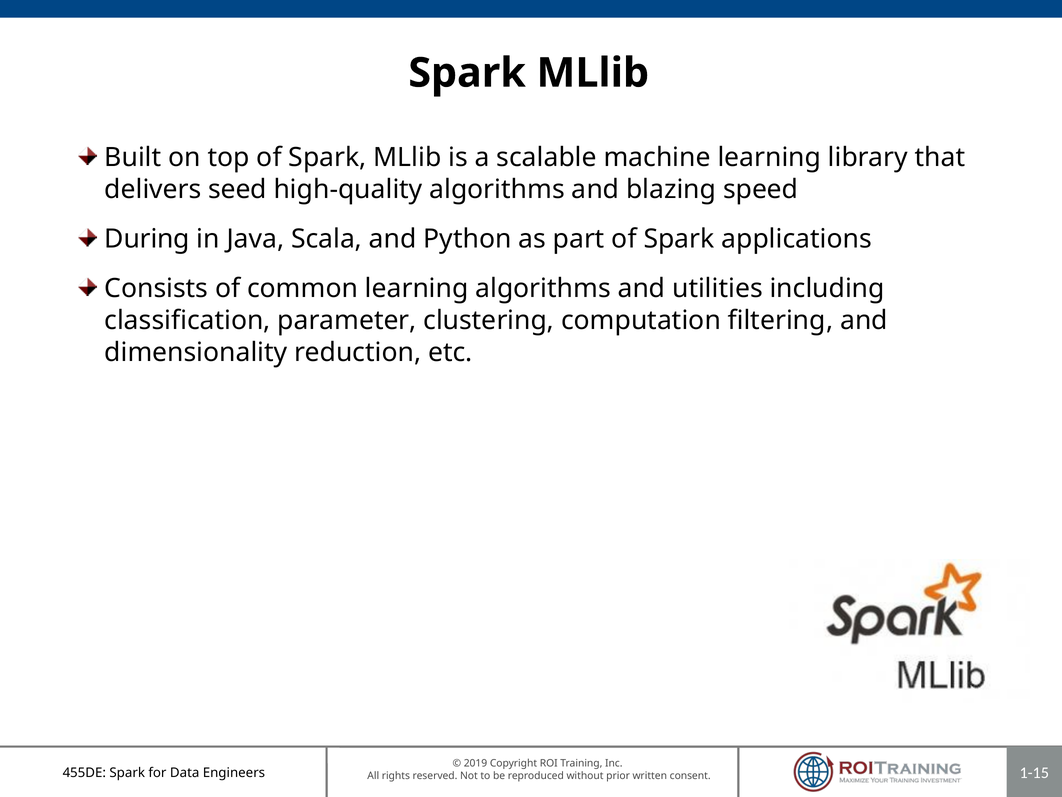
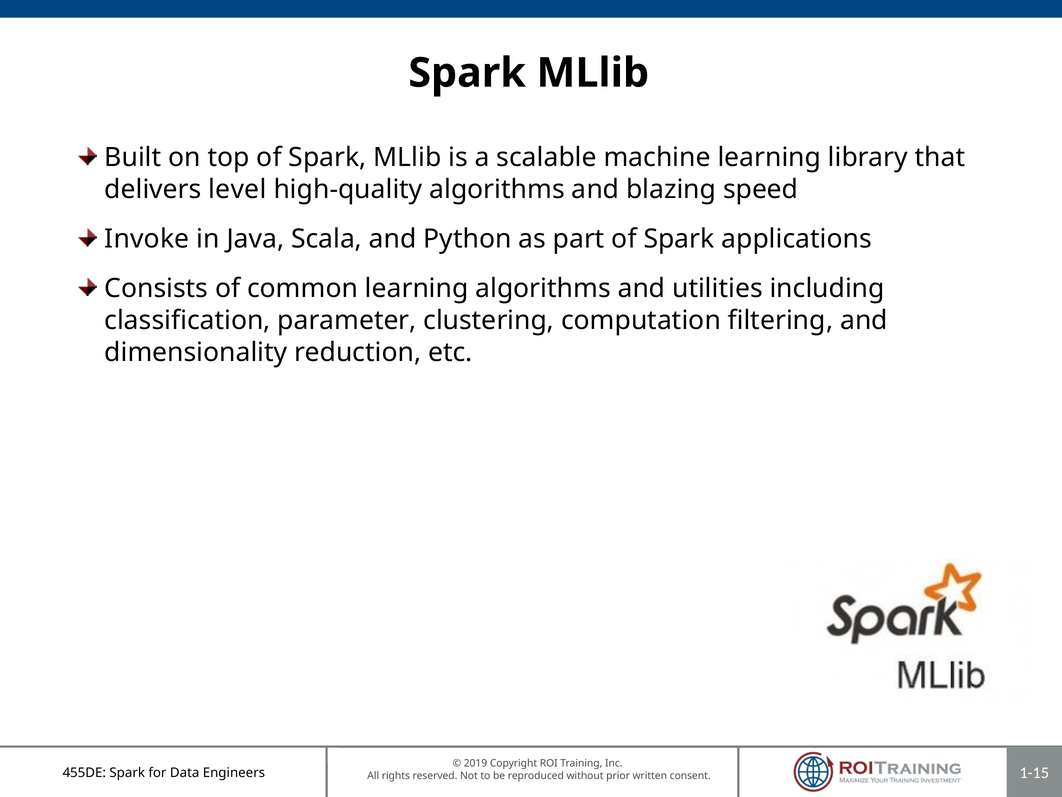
seed: seed -> level (237, 189)
During: During -> Invoke (147, 239)
